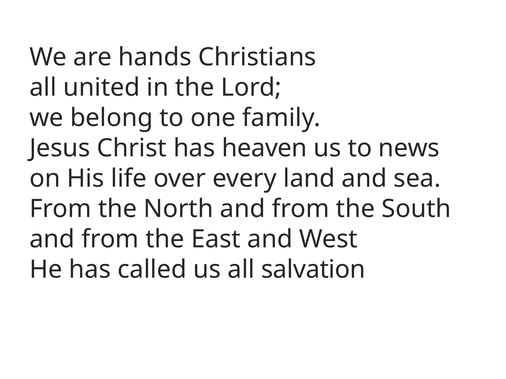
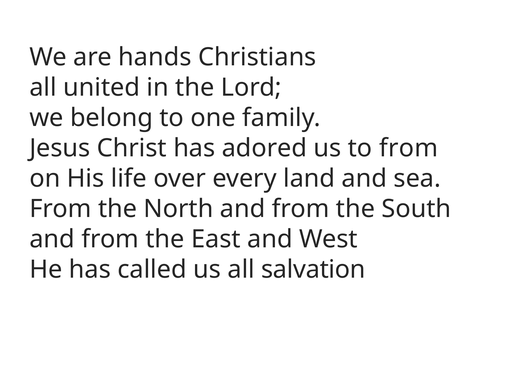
heaven: heaven -> adored (264, 148)
to news: news -> from (409, 148)
